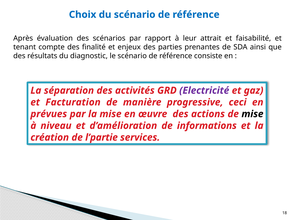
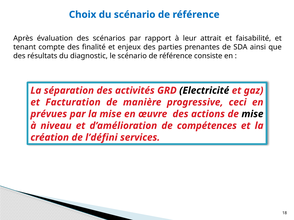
Electricité colour: purple -> black (204, 91)
informations: informations -> compétences (207, 126)
l’partie: l’partie -> l’défini (101, 138)
